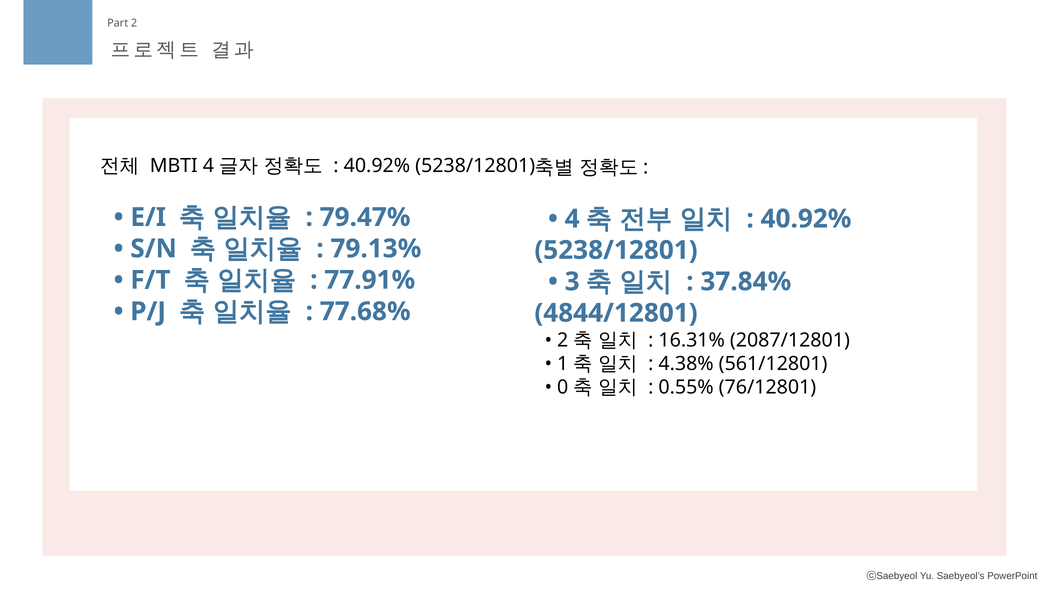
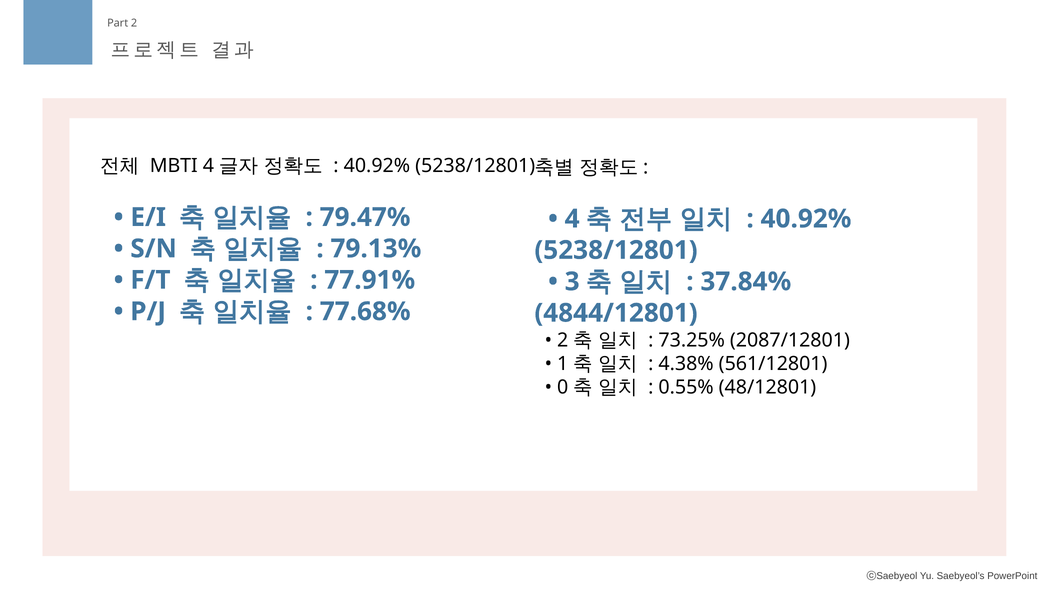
16.31%: 16.31% -> 73.25% (692, 340)
76/12801: 76/12801 -> 48/12801 (768, 387)
